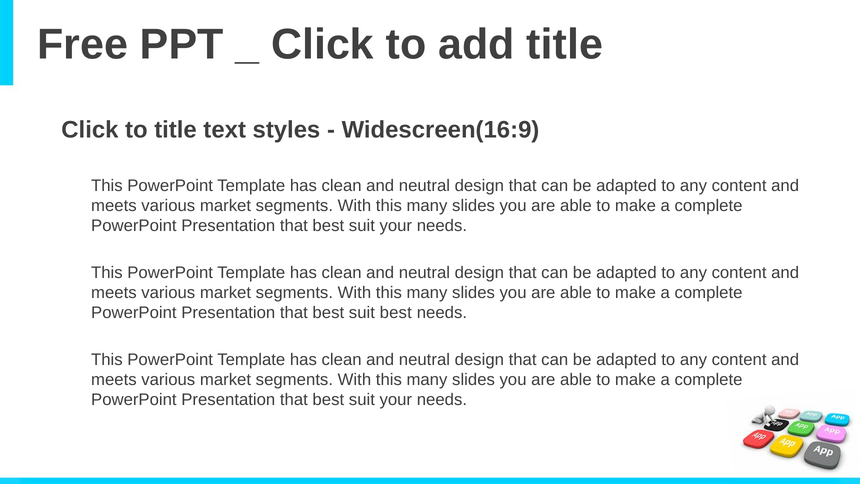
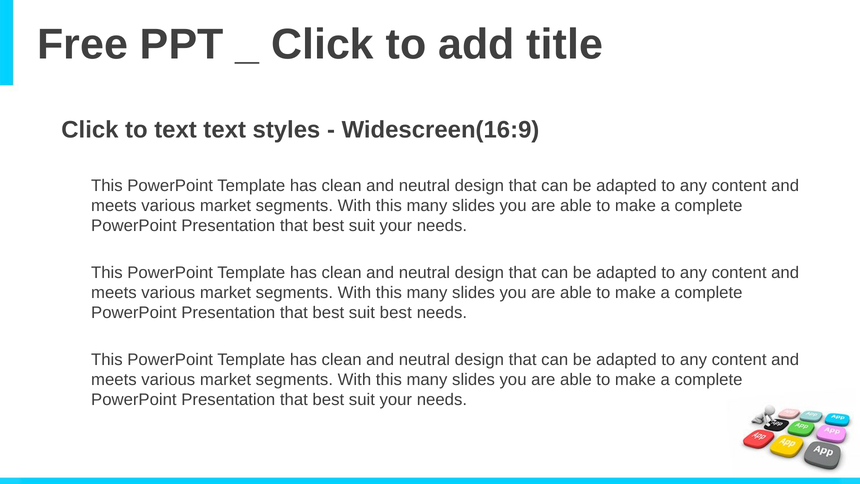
to title: title -> text (176, 130)
